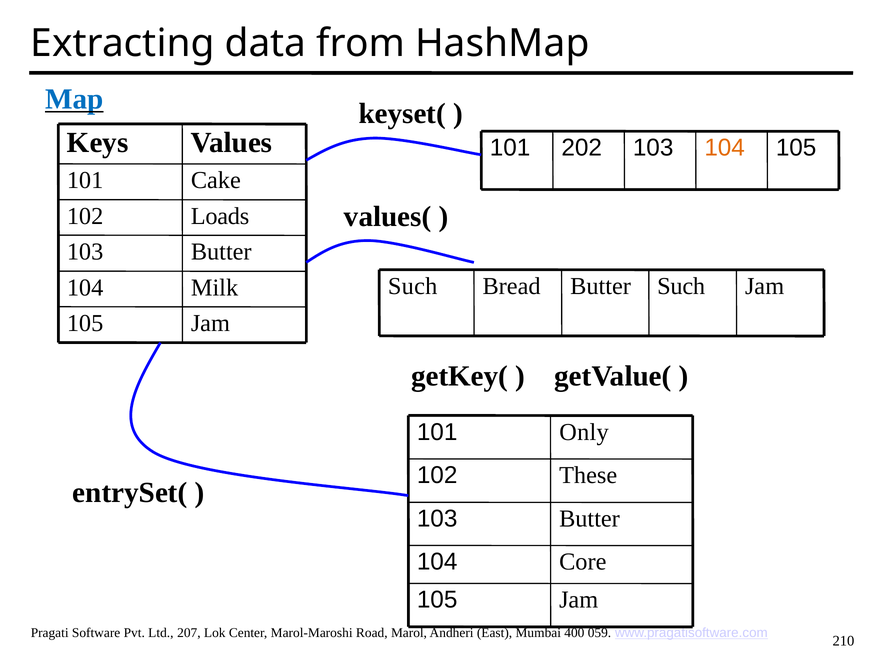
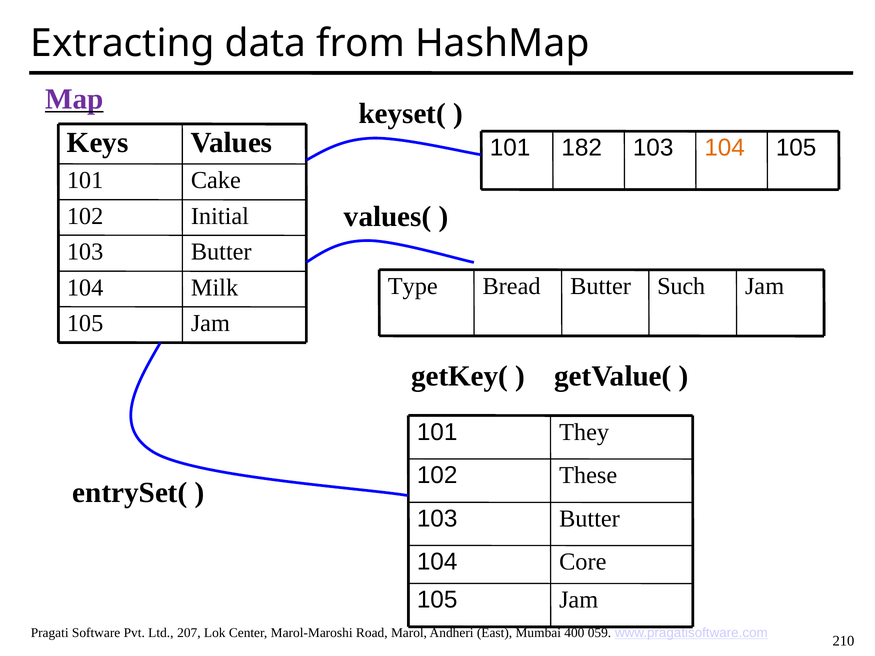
Map colour: blue -> purple (74, 99)
202: 202 -> 182 (582, 148)
Loads: Loads -> Initial (220, 216)
Such: Such -> Type (413, 286)
Only: Only -> They (584, 432)
